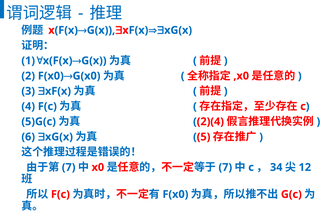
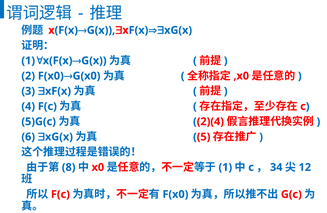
7: 7 -> 8 (69, 167)
7: 7 -> 1 (225, 167)
